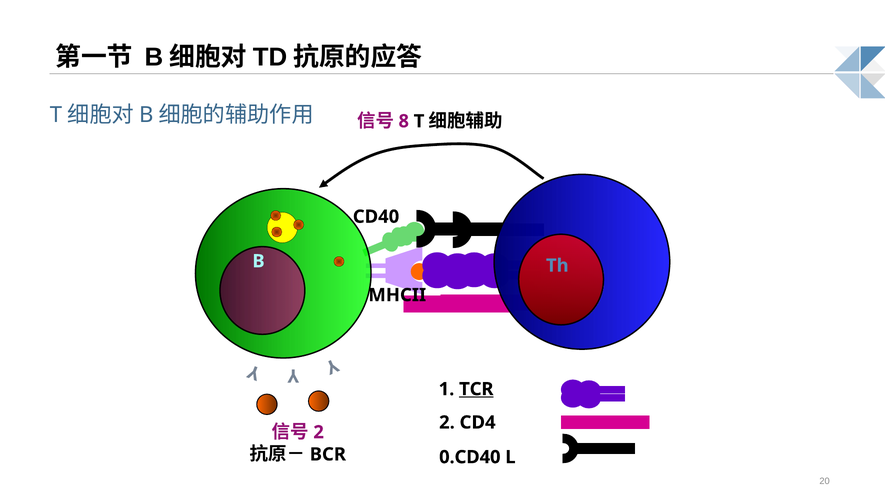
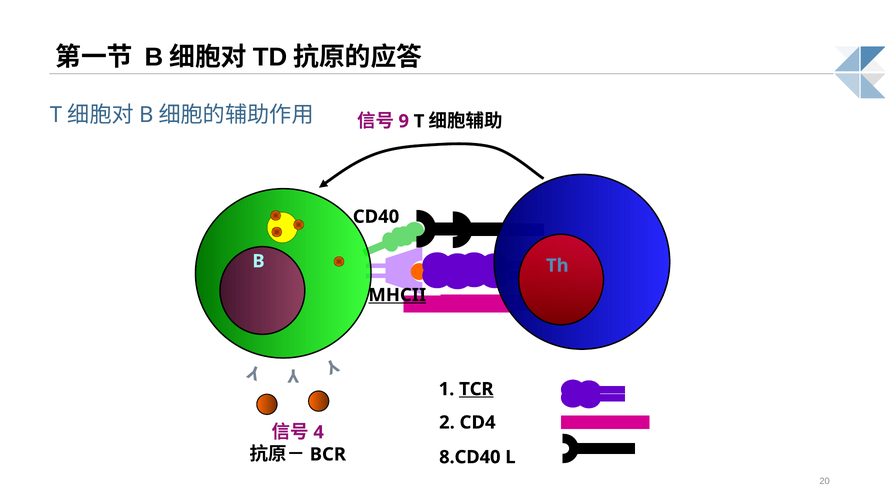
8: 8 -> 9 (404, 121)
MHCII underline: none -> present (397, 295)
2: 2 -> 4 (319, 432)
0.CD40: 0.CD40 -> 8.CD40 (470, 457)
